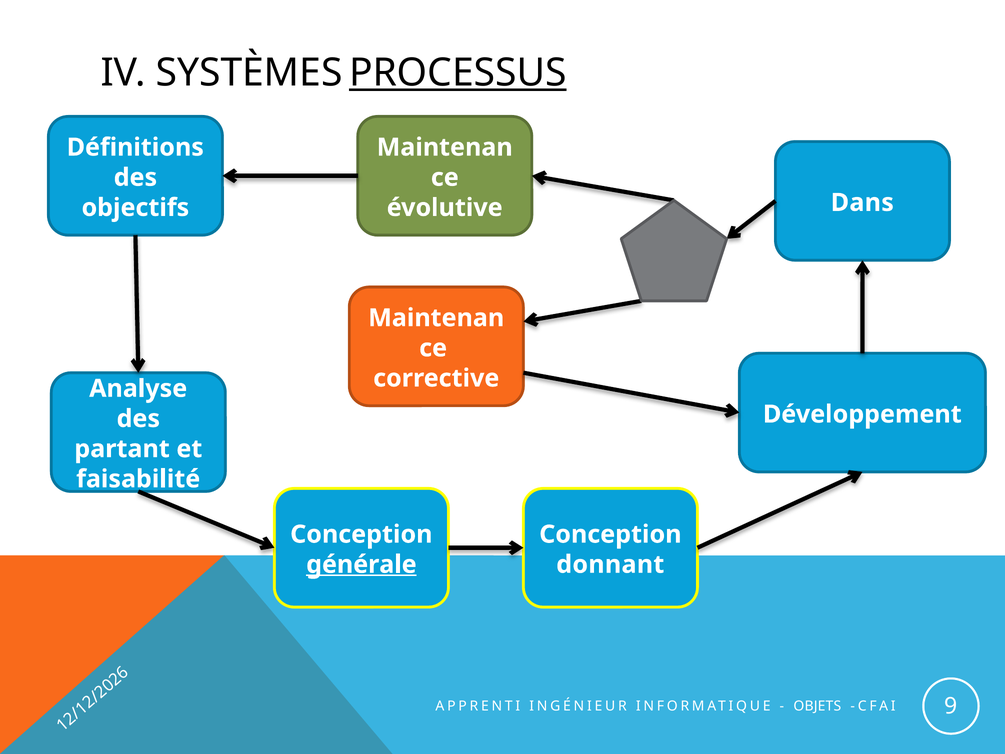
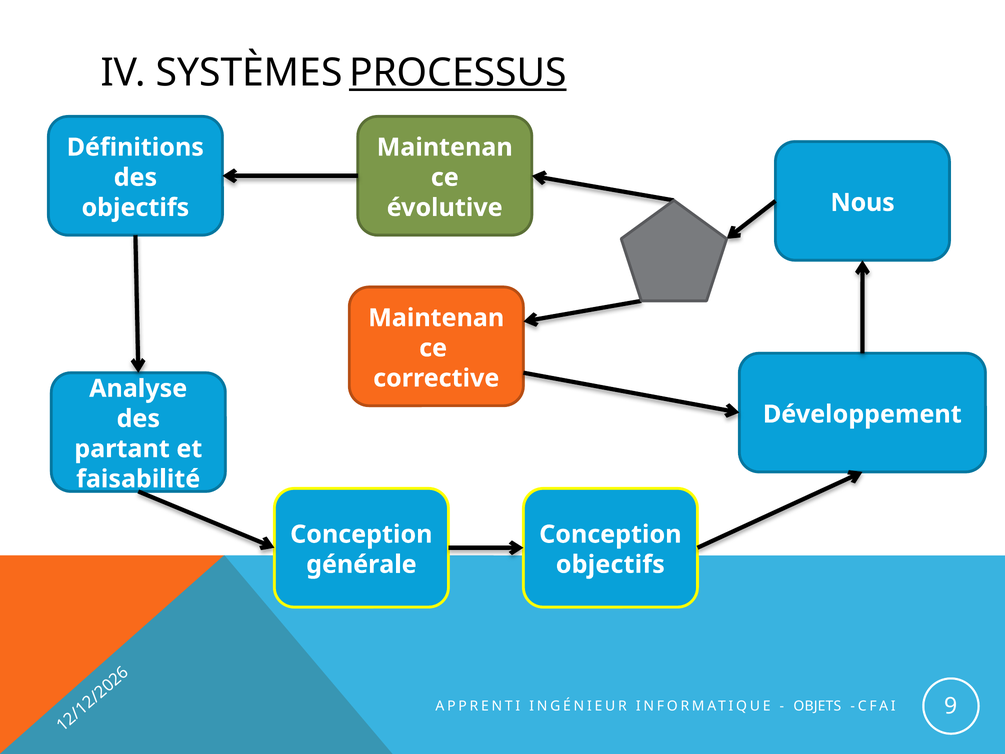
Dans: Dans -> Nous (863, 203)
générale underline: present -> none (361, 564)
donnant: donnant -> objectifs (610, 564)
